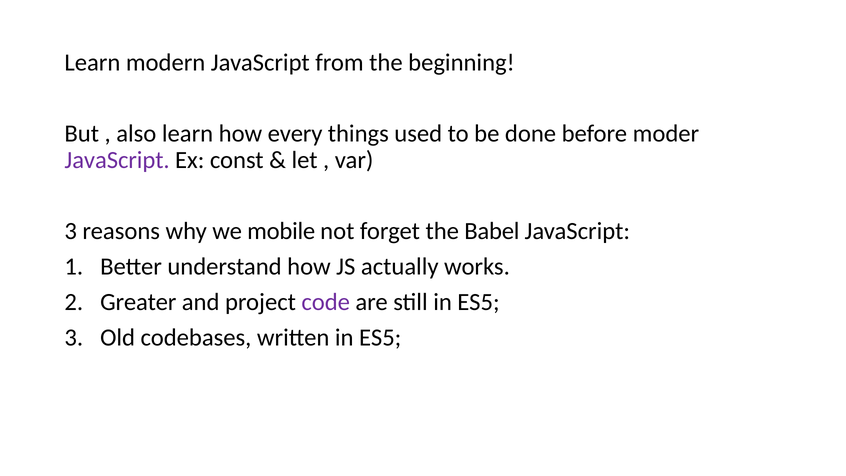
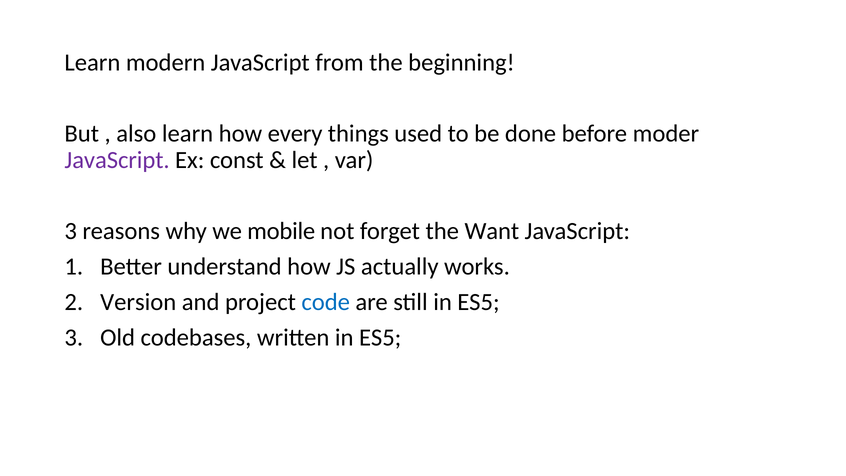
Babel: Babel -> Want (492, 231)
Greater: Greater -> Version (138, 302)
code colour: purple -> blue (326, 302)
